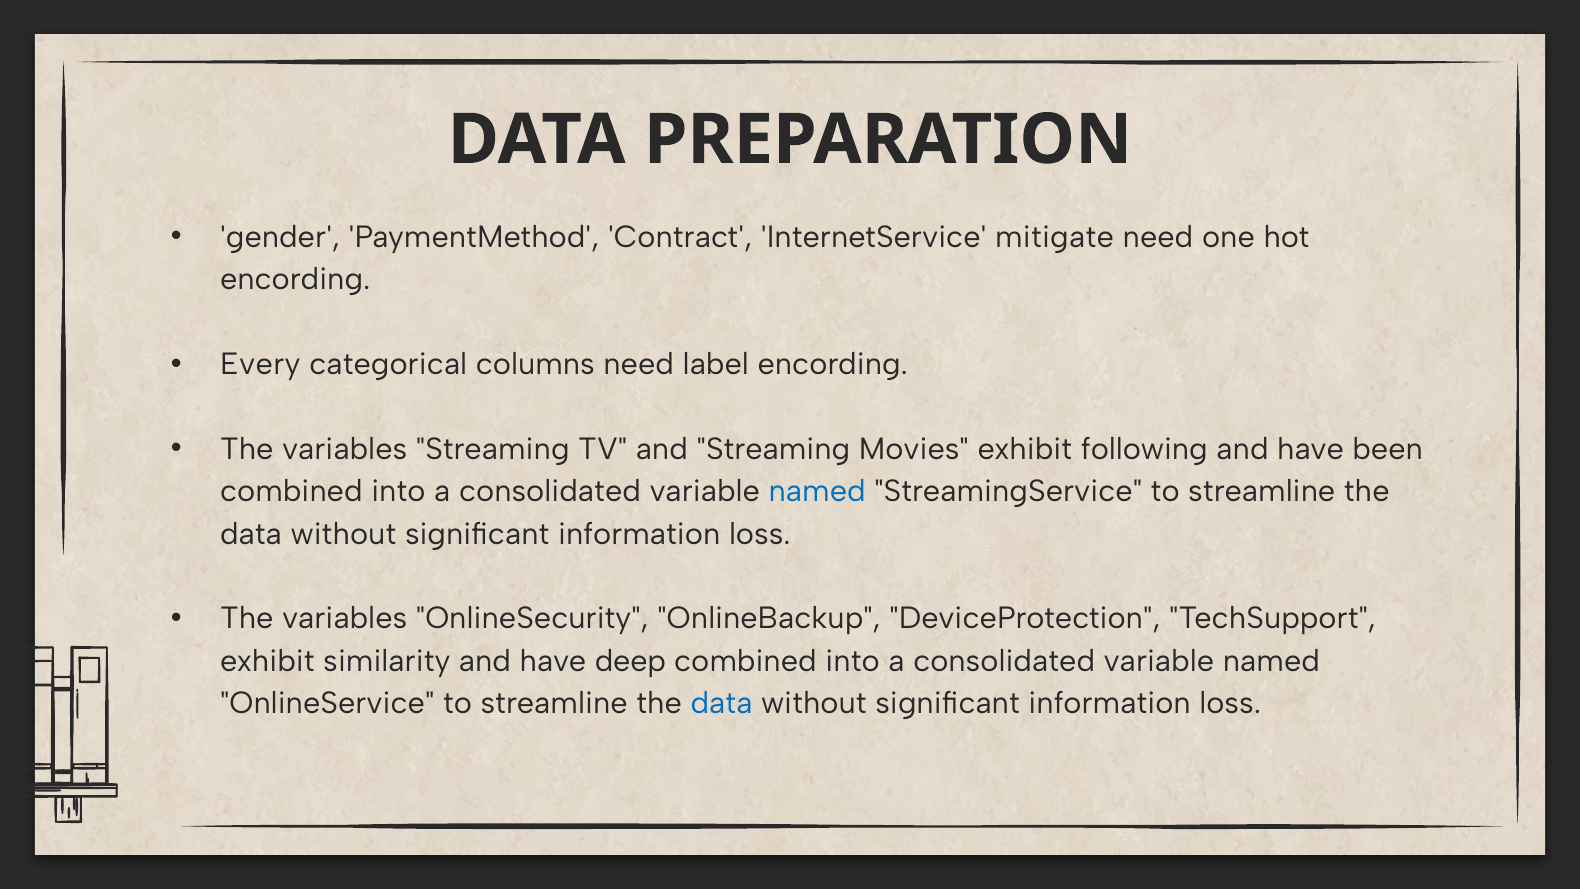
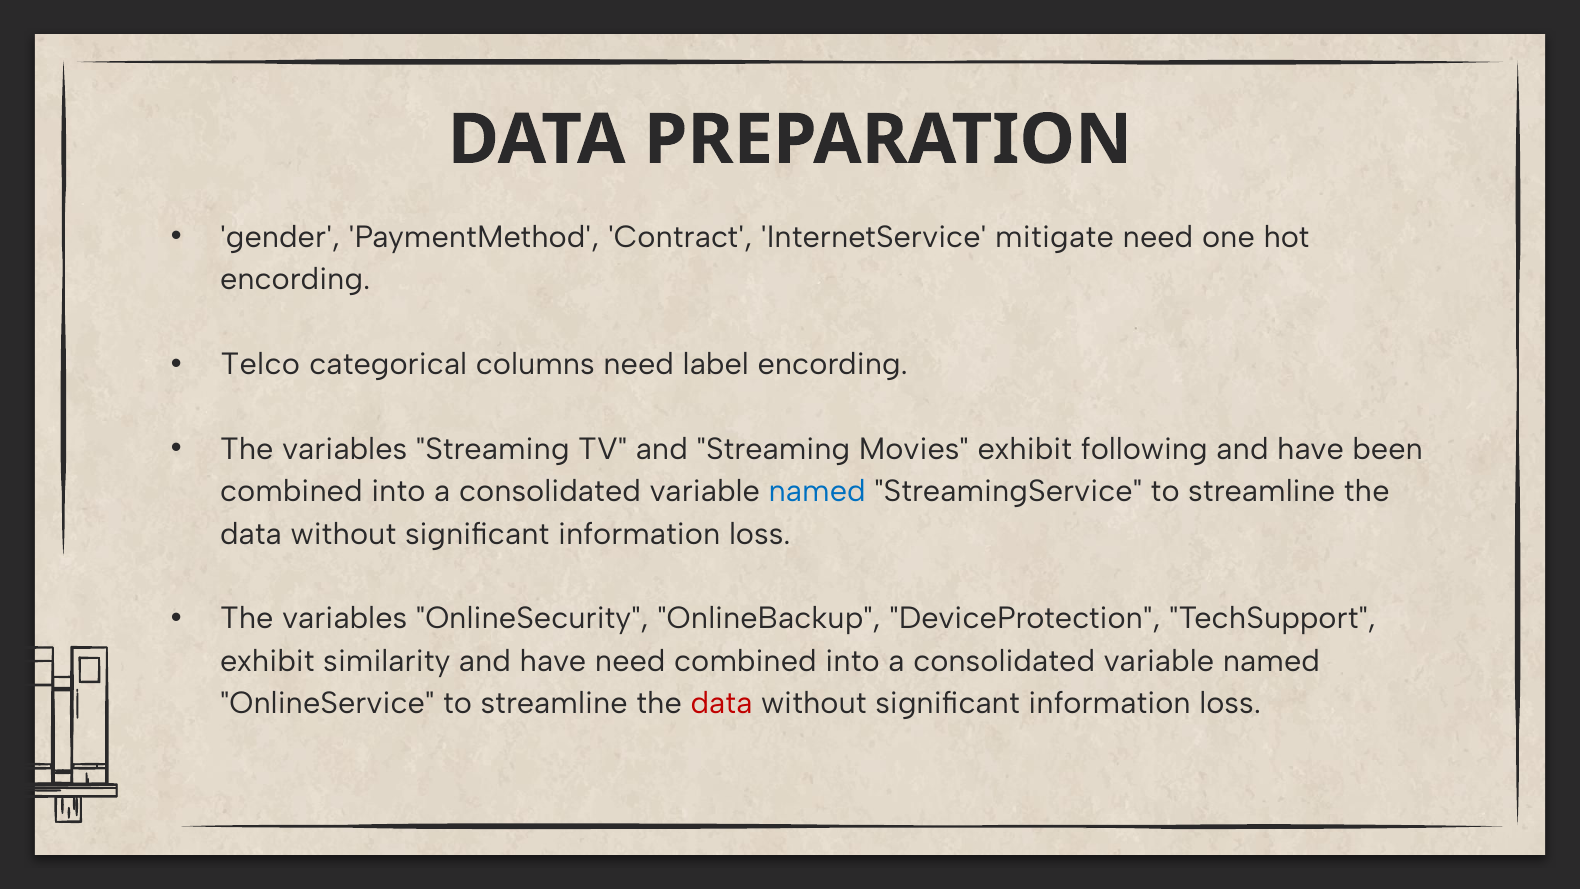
Every: Every -> Telco (260, 364)
have deep: deep -> need (630, 661)
data colour: blue -> red (722, 703)
